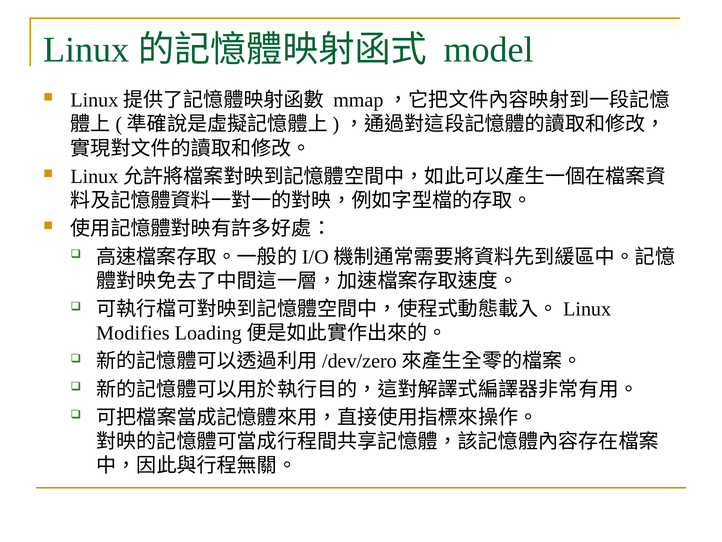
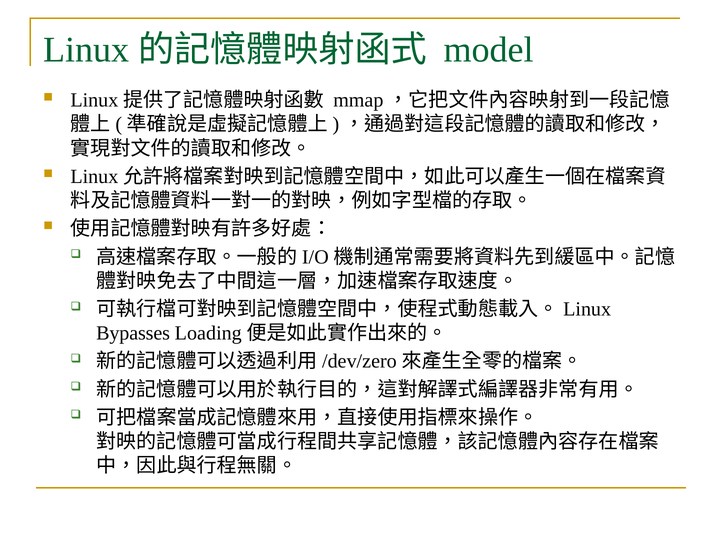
Modifies: Modifies -> Bypasses (133, 333)
